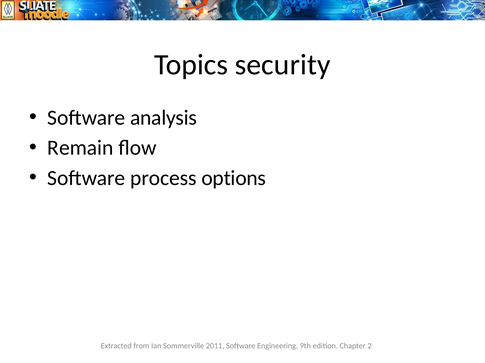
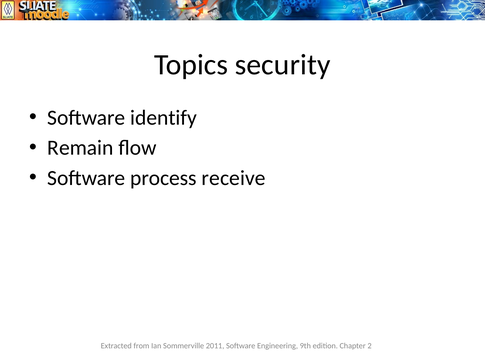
analysis: analysis -> identify (163, 118)
options: options -> receive (234, 178)
